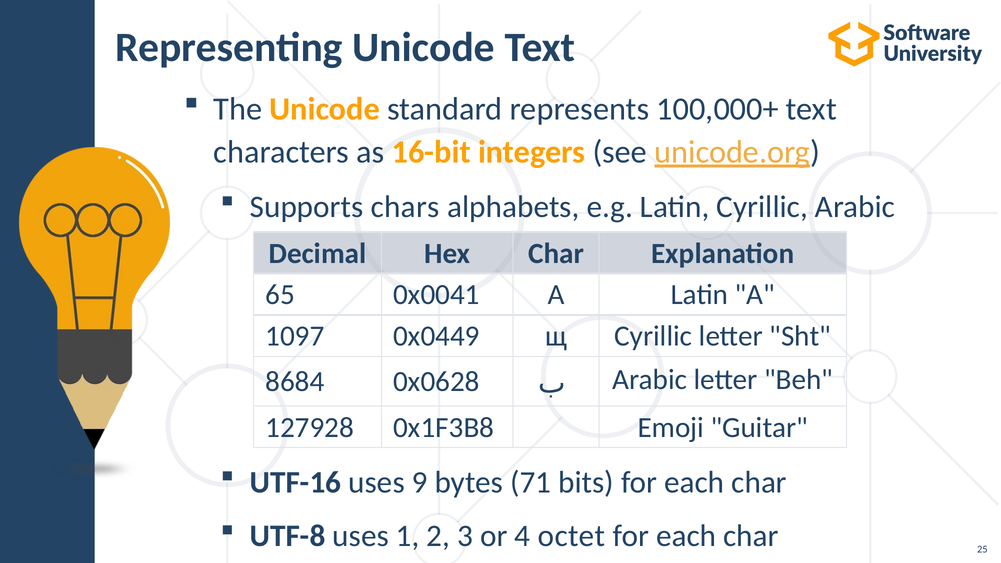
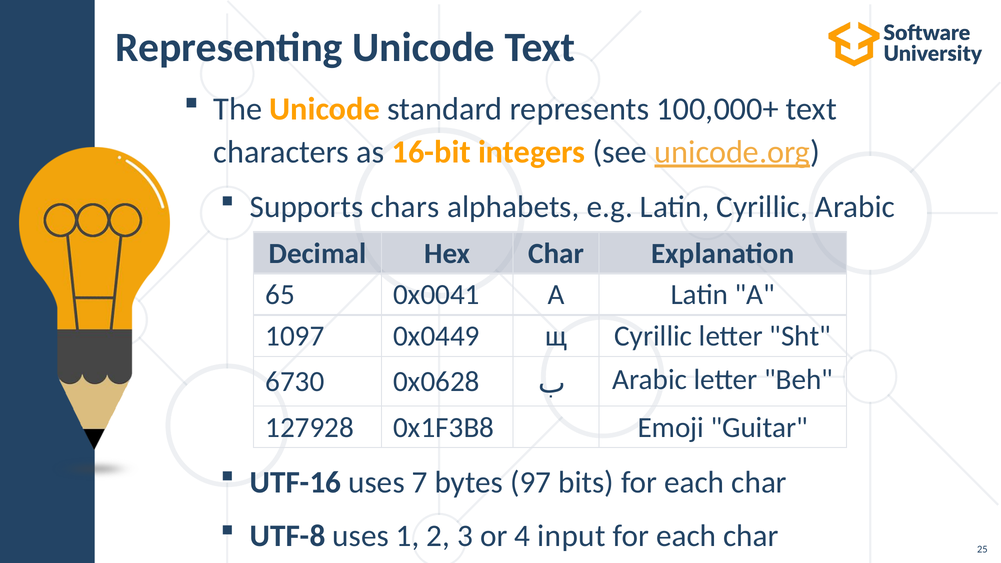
8684: 8684 -> 6730 (295, 382)
9: 9 -> 7 (420, 482)
71: 71 -> 97 (531, 482)
octet: octet -> input (571, 536)
